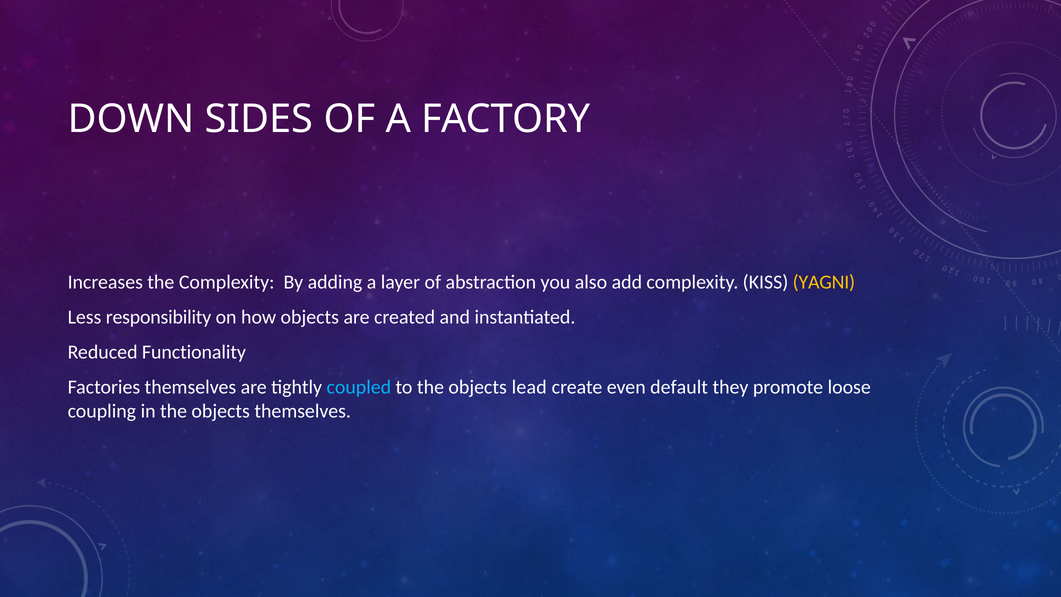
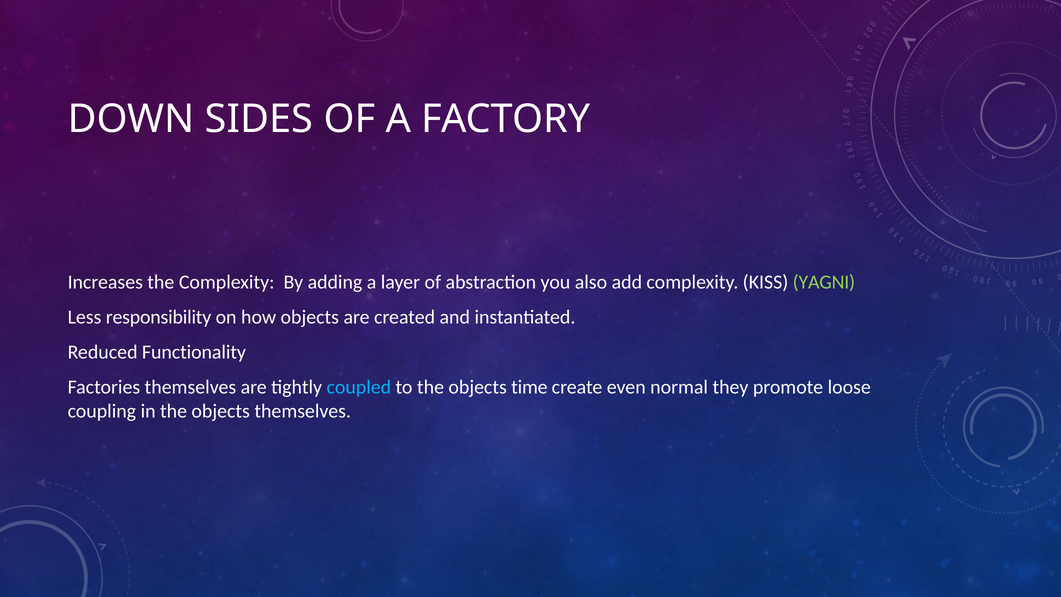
YAGNI colour: yellow -> light green (824, 282)
lead: lead -> time (529, 387)
default: default -> normal (679, 387)
